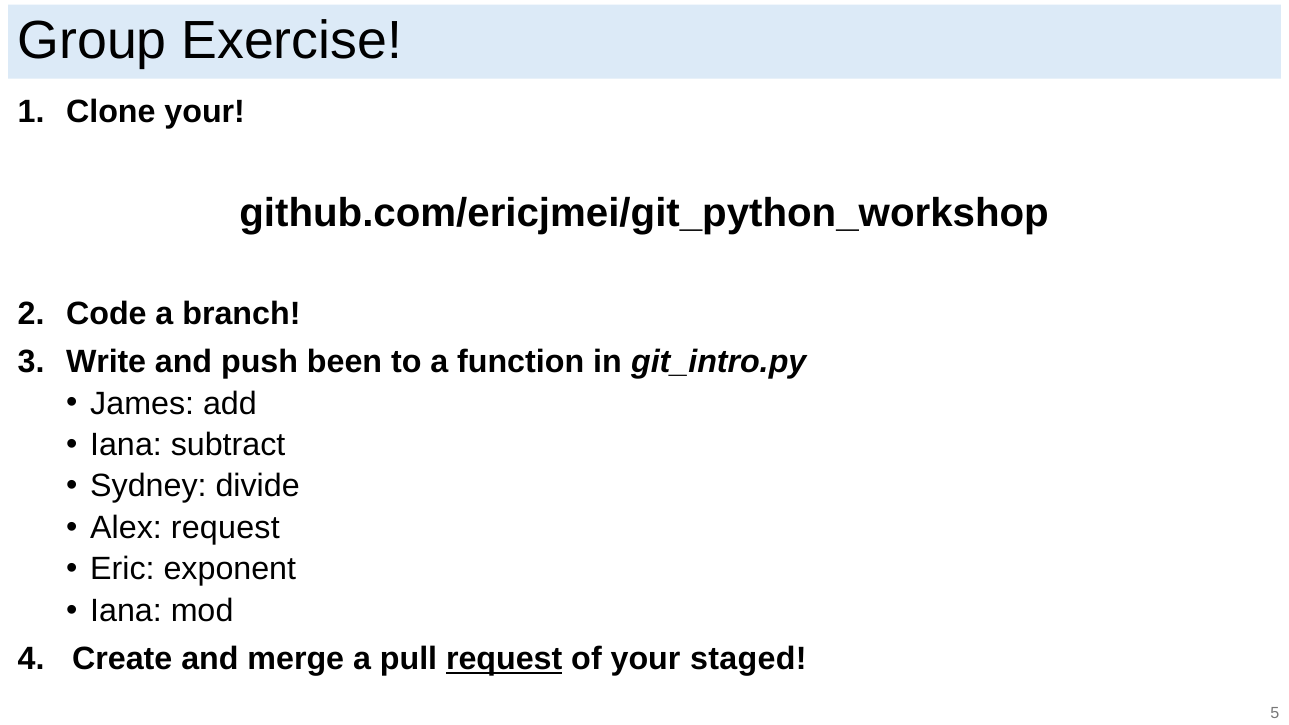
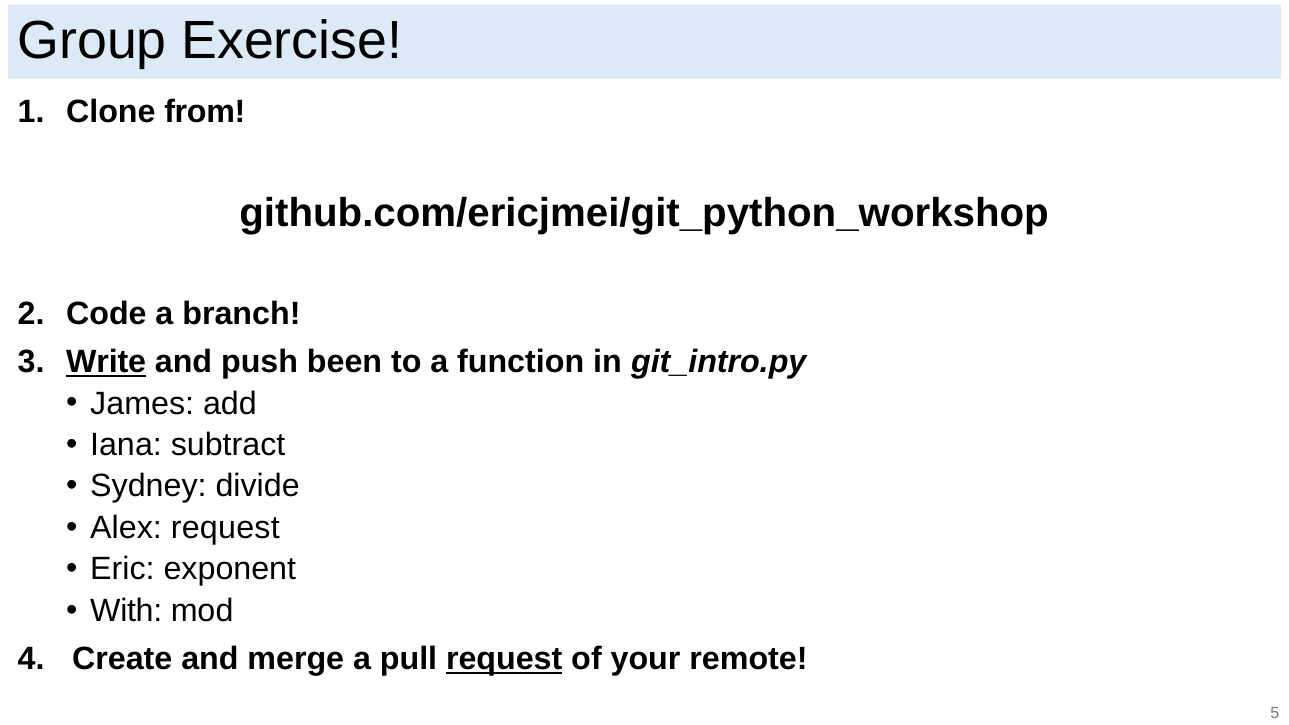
Clone your: your -> from (205, 112)
Write underline: none -> present (106, 362)
Iana: Iana -> With (126, 611)
staged: staged -> remote (748, 659)
